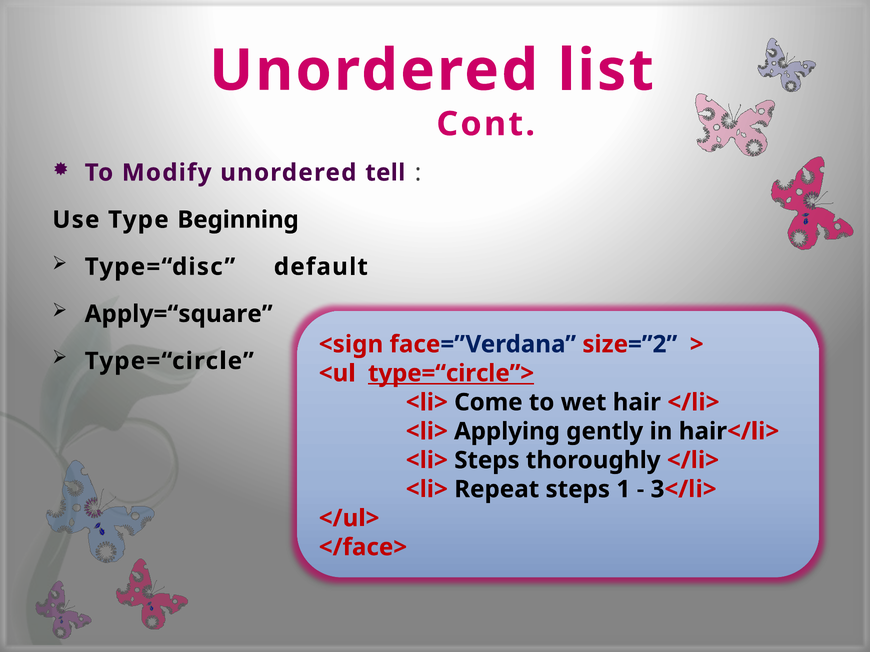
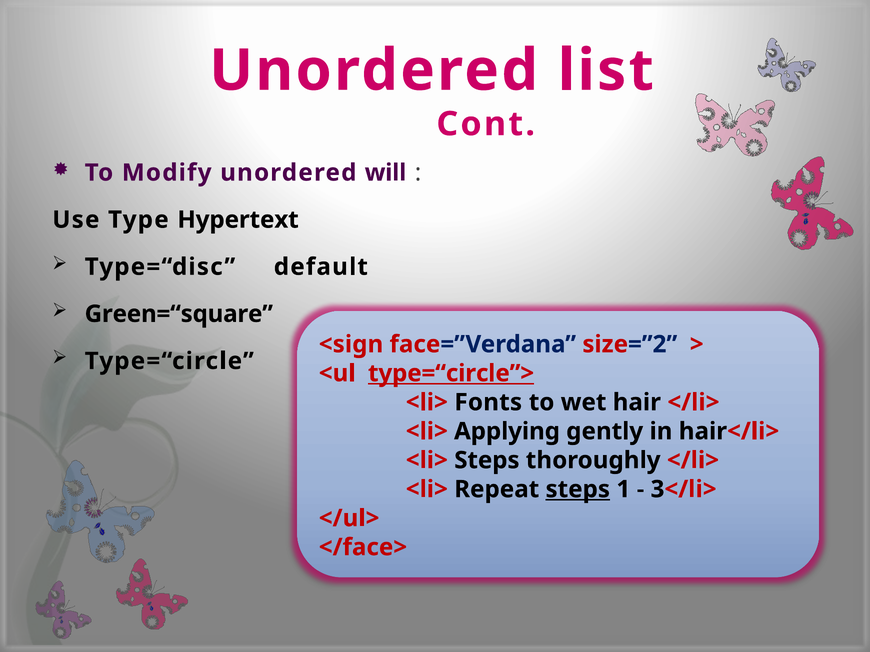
tell: tell -> will (386, 173)
Beginning: Beginning -> Hypertext (238, 220)
Apply=“square: Apply=“square -> Green=“square (179, 314)
Come: Come -> Fonts (488, 403)
steps underline: none -> present (578, 490)
